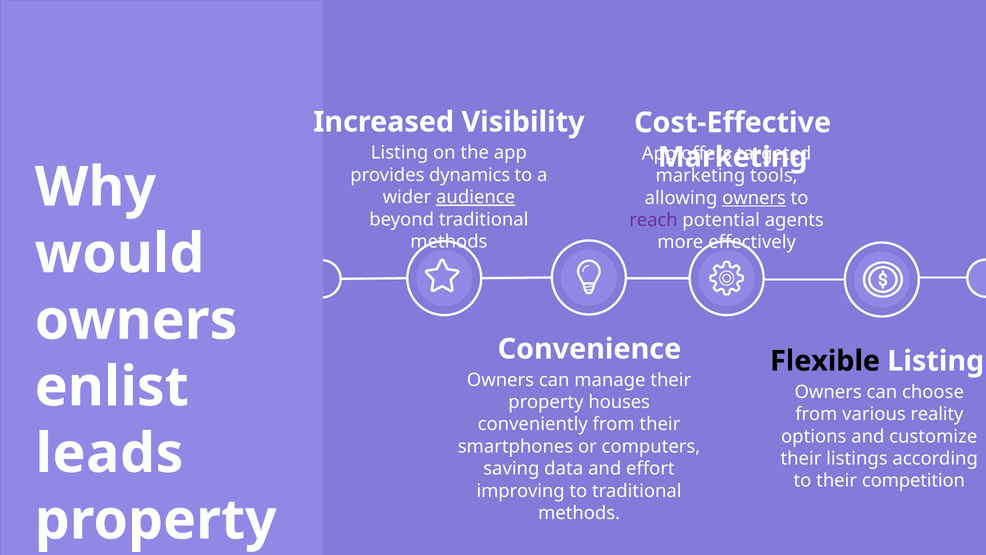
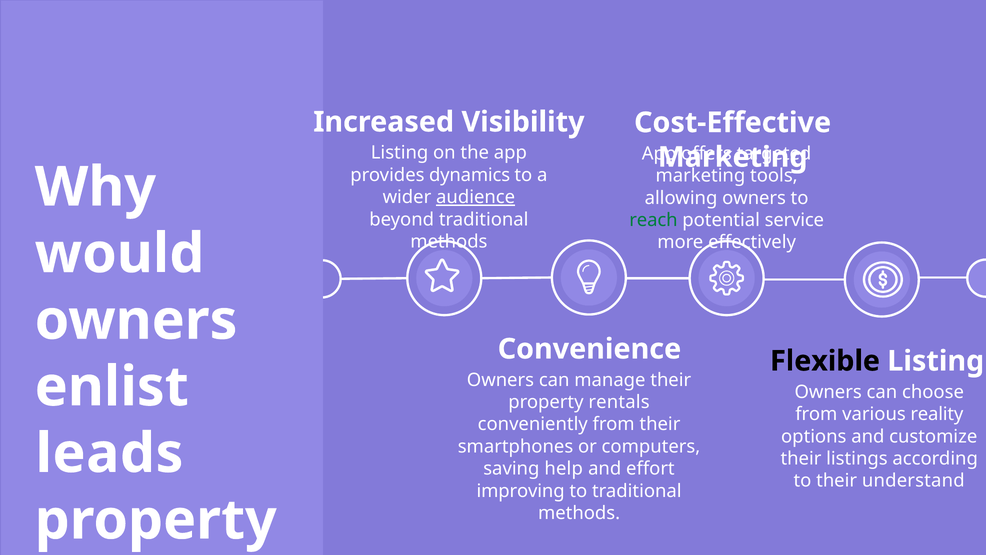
owners underline: present -> none (754, 198)
reach colour: purple -> green (653, 220)
agents: agents -> service (794, 220)
houses: houses -> rentals (619, 402)
data: data -> help (564, 468)
competition: competition -> understand (913, 480)
